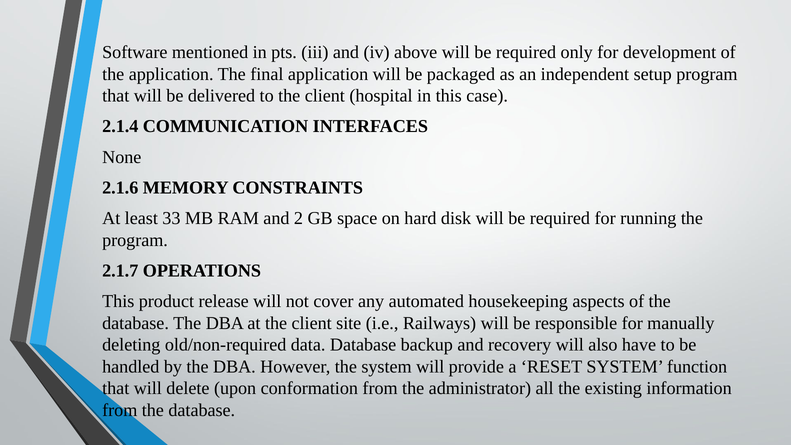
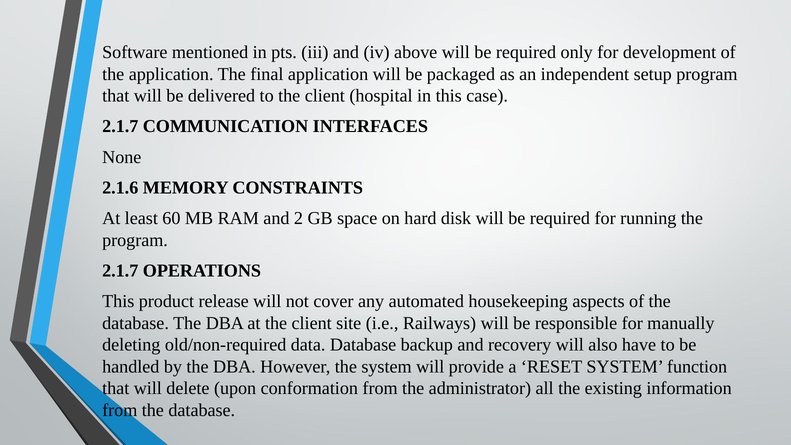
2.1.4: 2.1.4 -> 2.1.7 (120, 126)
33: 33 -> 60 (171, 218)
